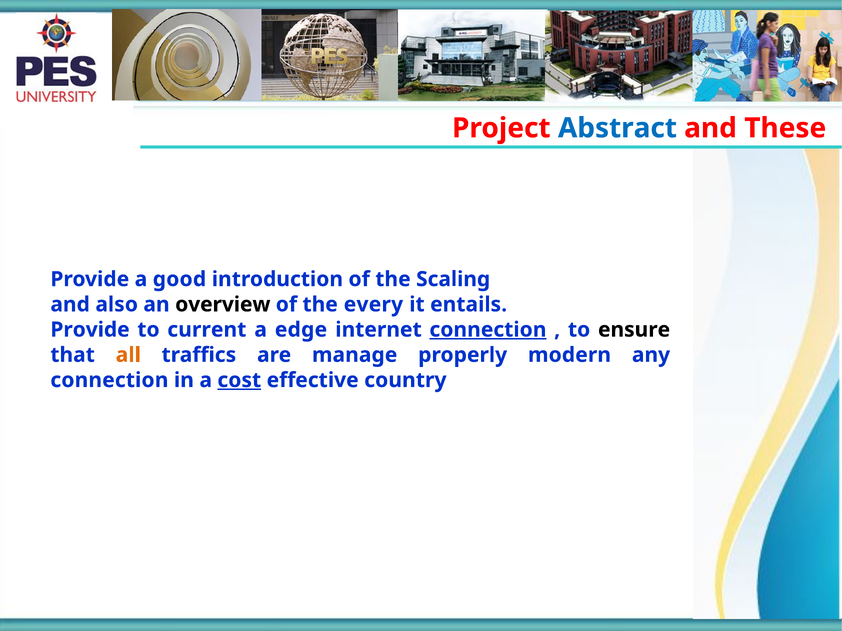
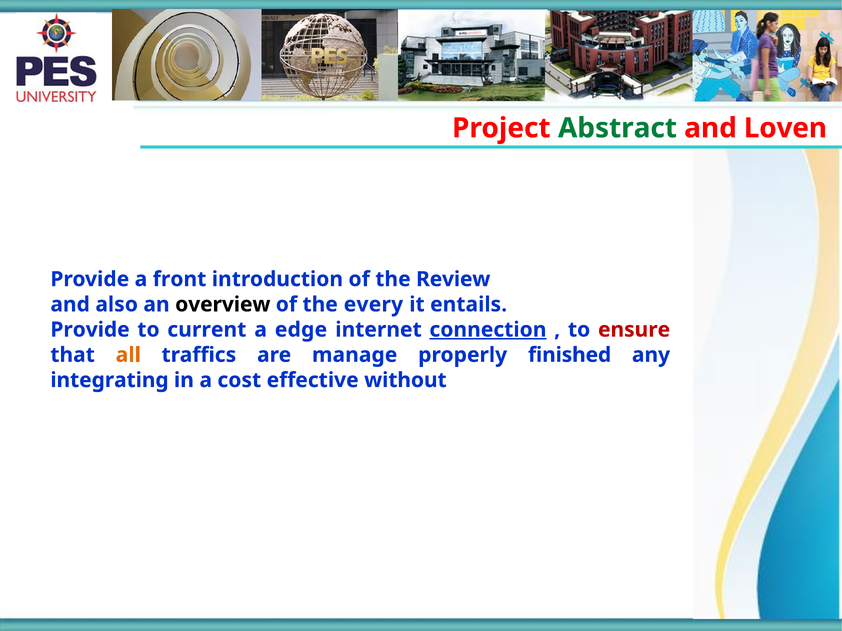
Abstract colour: blue -> green (617, 128)
These: These -> Loven (785, 128)
good: good -> front (180, 279)
Scaling: Scaling -> Review (453, 279)
ensure colour: black -> red (634, 330)
modern: modern -> finished (570, 355)
connection: connection -> integrating (109, 380)
cost underline: present -> none (239, 380)
country: country -> without (405, 380)
